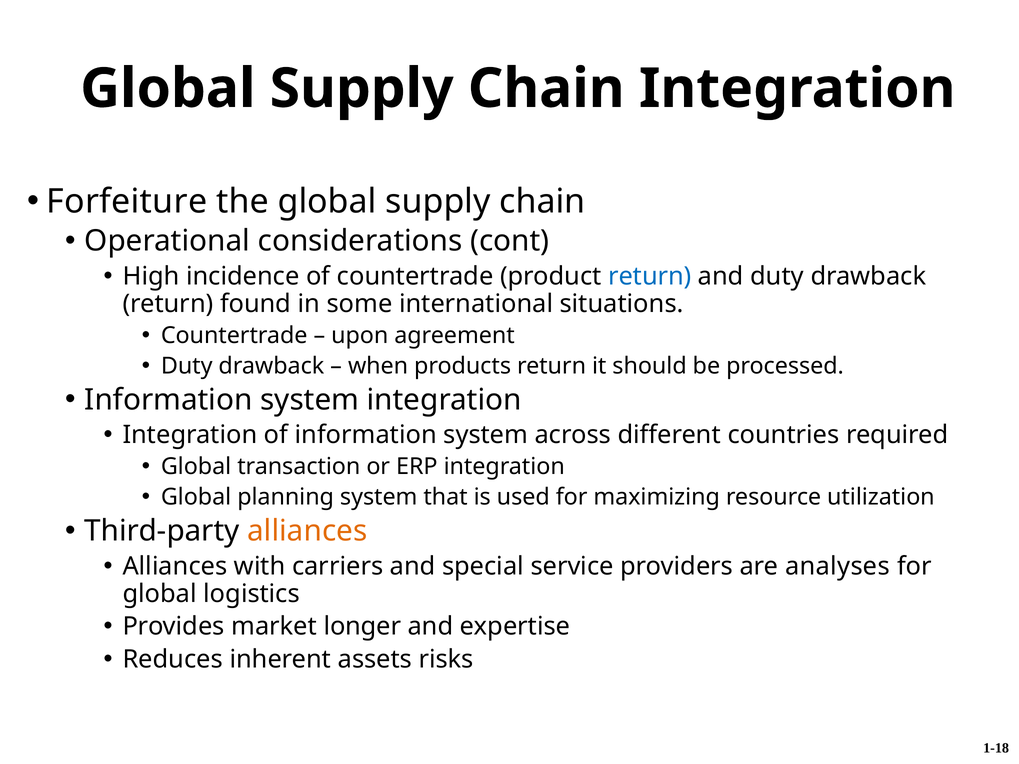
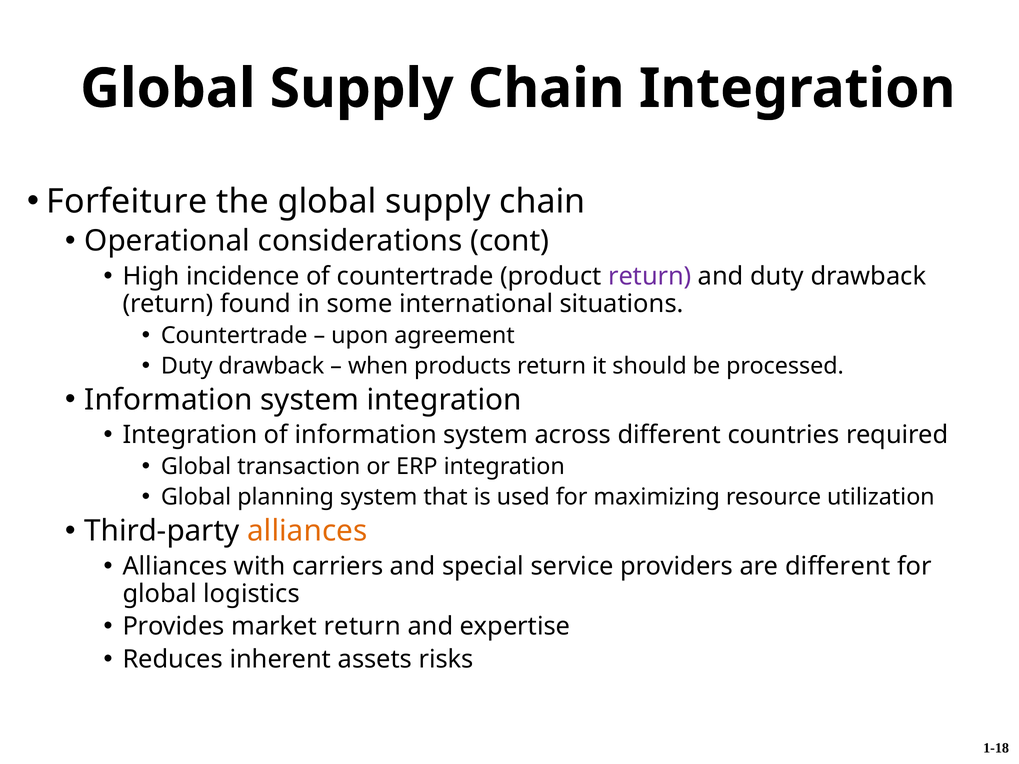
return colour: blue -> purple (650, 276)
are analyses: analyses -> different (838, 566)
market longer: longer -> return (362, 627)
